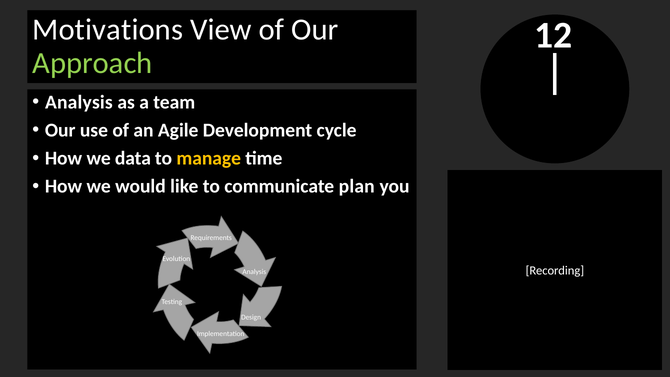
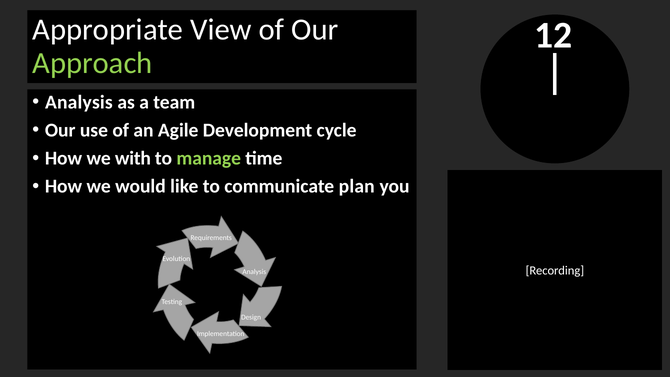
Motivations: Motivations -> Appropriate (108, 30)
data: data -> with (133, 158)
manage colour: yellow -> light green (209, 158)
